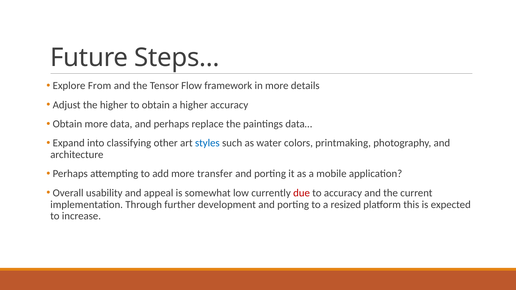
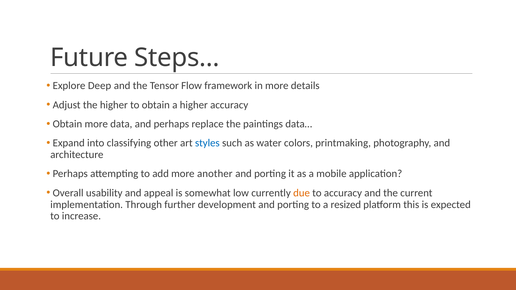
From: From -> Deep (100, 86)
transfer: transfer -> another (215, 174)
due colour: red -> orange (302, 193)
